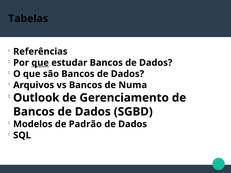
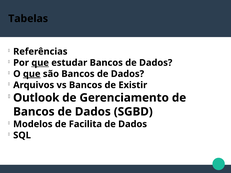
que underline: none -> present (32, 74)
Numa: Numa -> Existir (133, 85)
Padrão: Padrão -> Facilita (85, 124)
